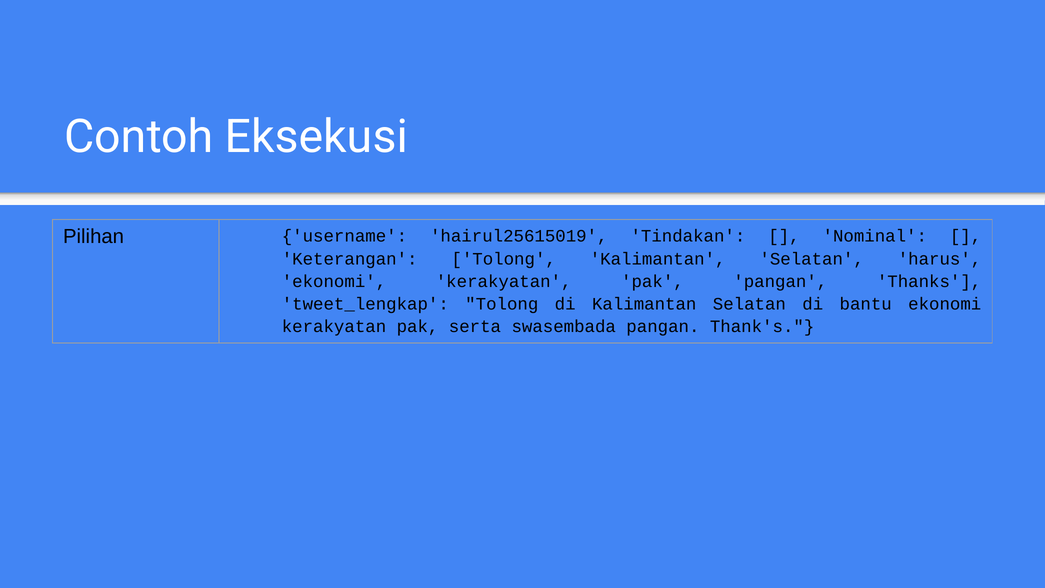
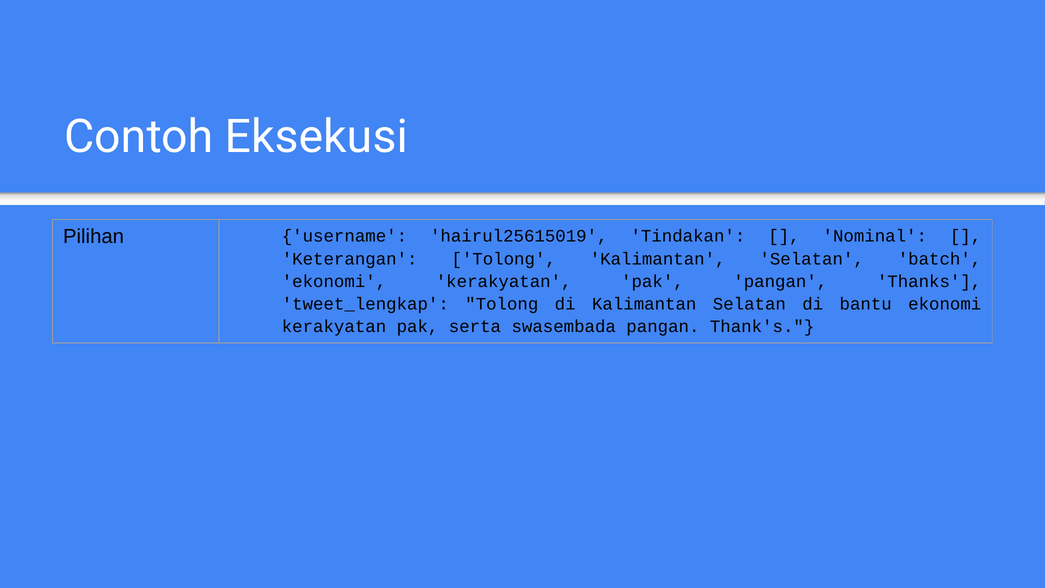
harus: harus -> batch (940, 259)
